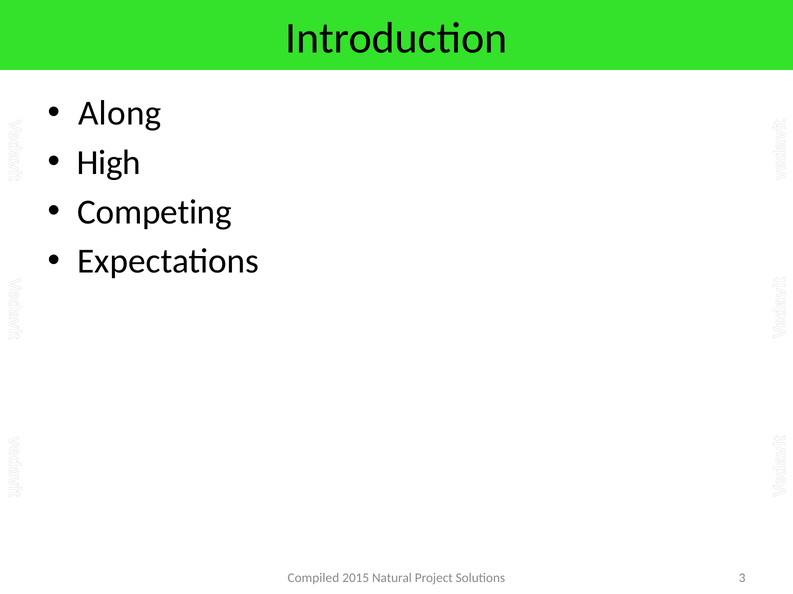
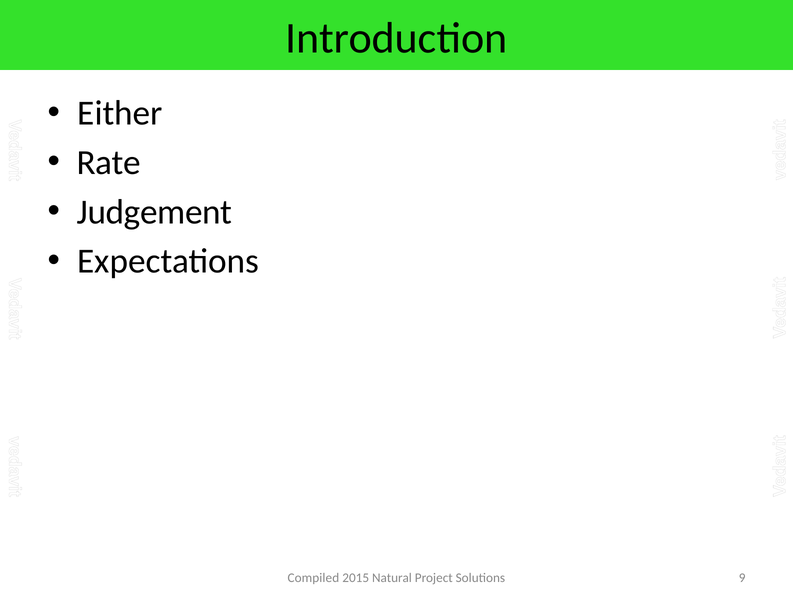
Along: Along -> Either (120, 114)
High: High -> Rate (109, 163)
Competing: Competing -> Judgement (155, 212)
3: 3 -> 9 (742, 579)
